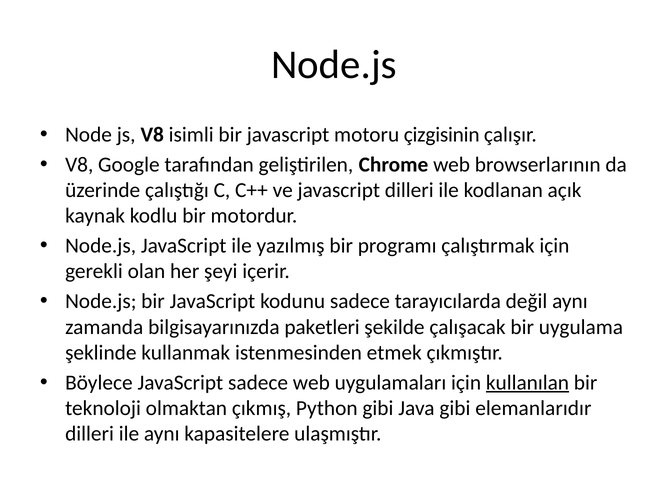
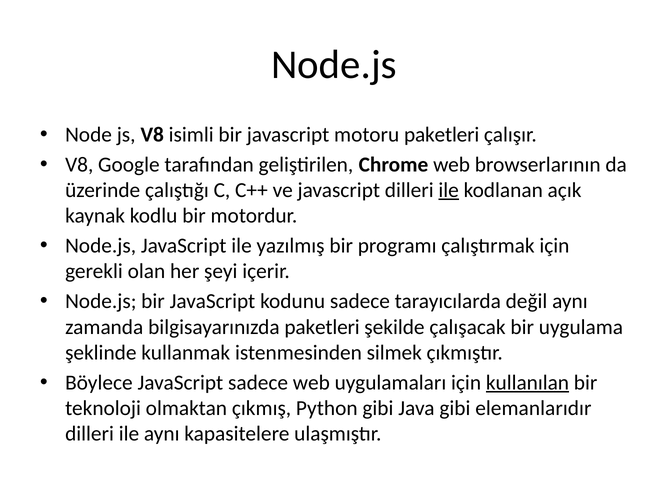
motoru çizgisinin: çizgisinin -> paketleri (442, 135)
ile underline: none -> present (449, 190)
etmek: etmek -> silmek (394, 353)
